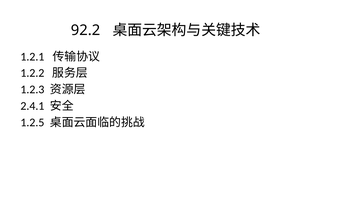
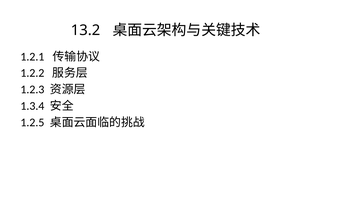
92.2: 92.2 -> 13.2 (86, 30)
2.4.1: 2.4.1 -> 1.3.4 (32, 106)
